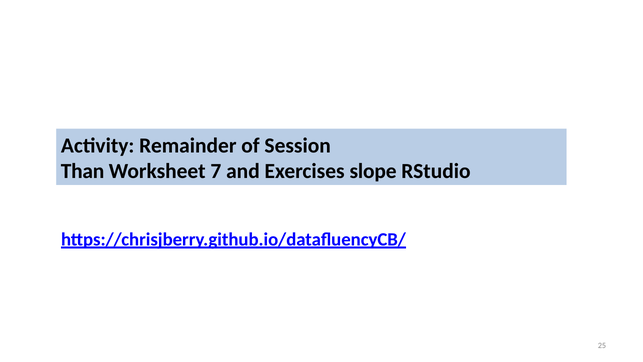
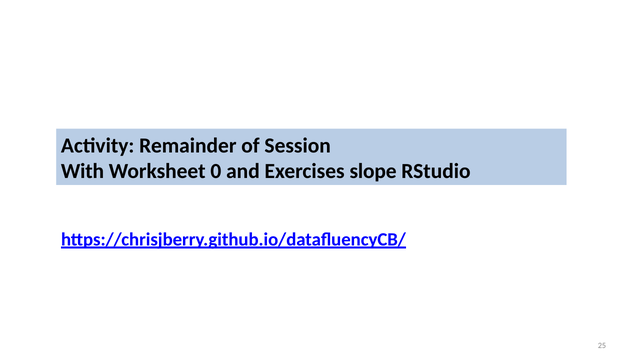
Than: Than -> With (83, 171)
7: 7 -> 0 (216, 171)
